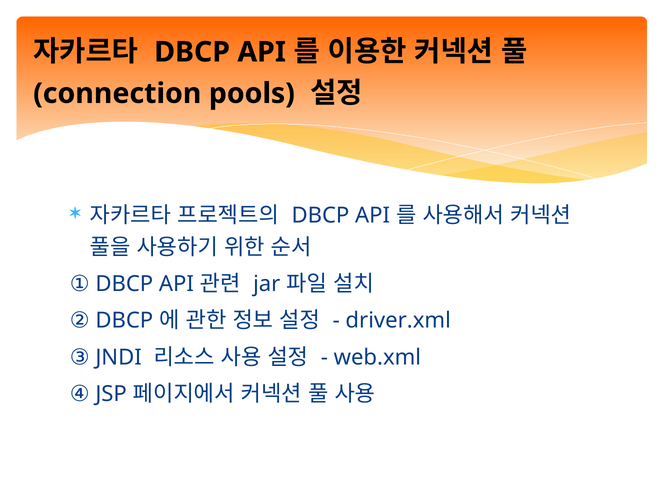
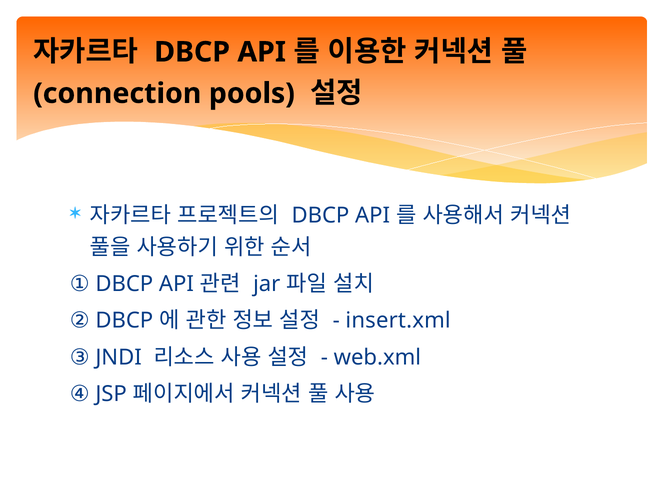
driver.xml: driver.xml -> insert.xml (398, 321)
